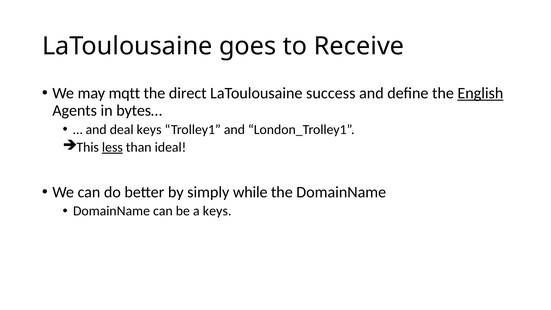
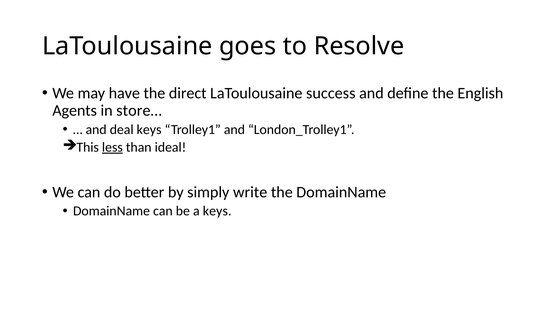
Receive: Receive -> Resolve (359, 46)
mqtt: mqtt -> have (124, 93)
English underline: present -> none (480, 93)
bytes…: bytes… -> store… (139, 110)
while: while -> write (250, 192)
